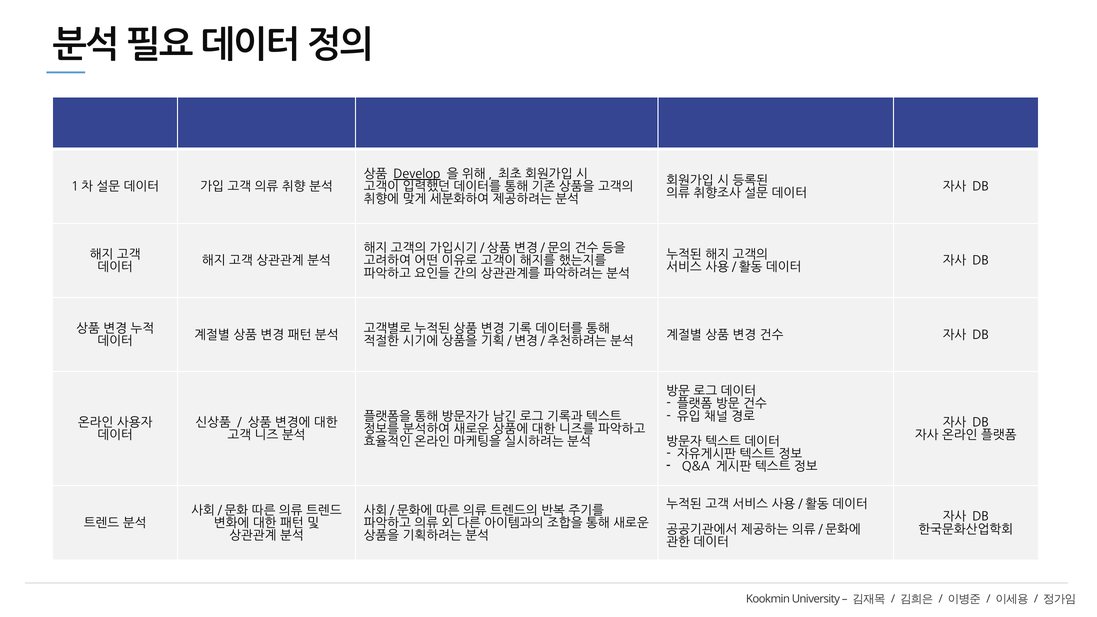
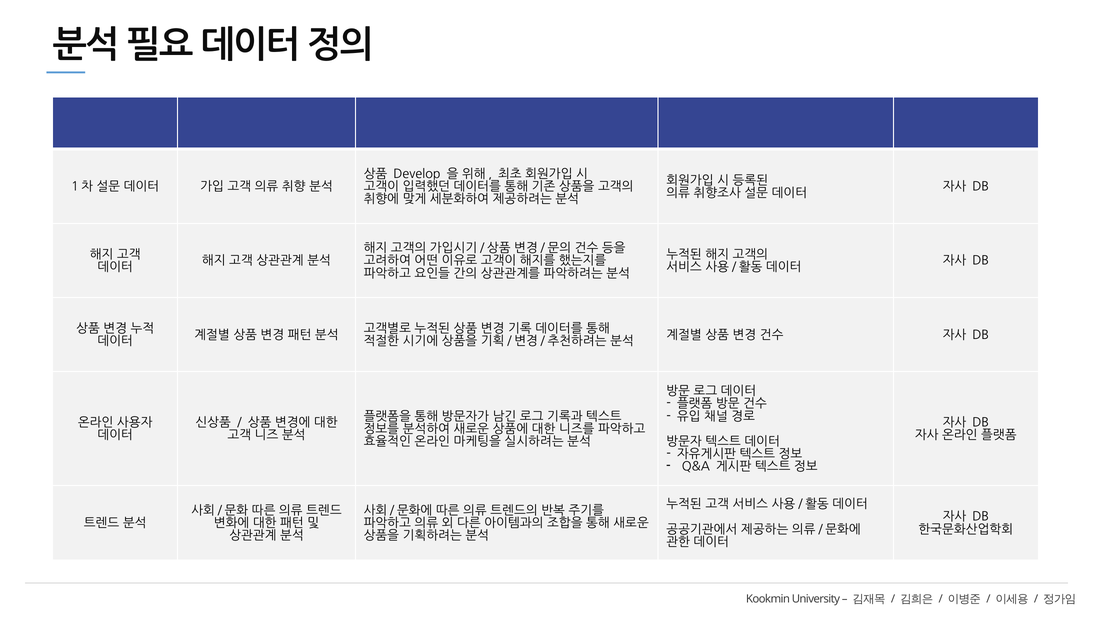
Develop underline: present -> none (417, 174)
